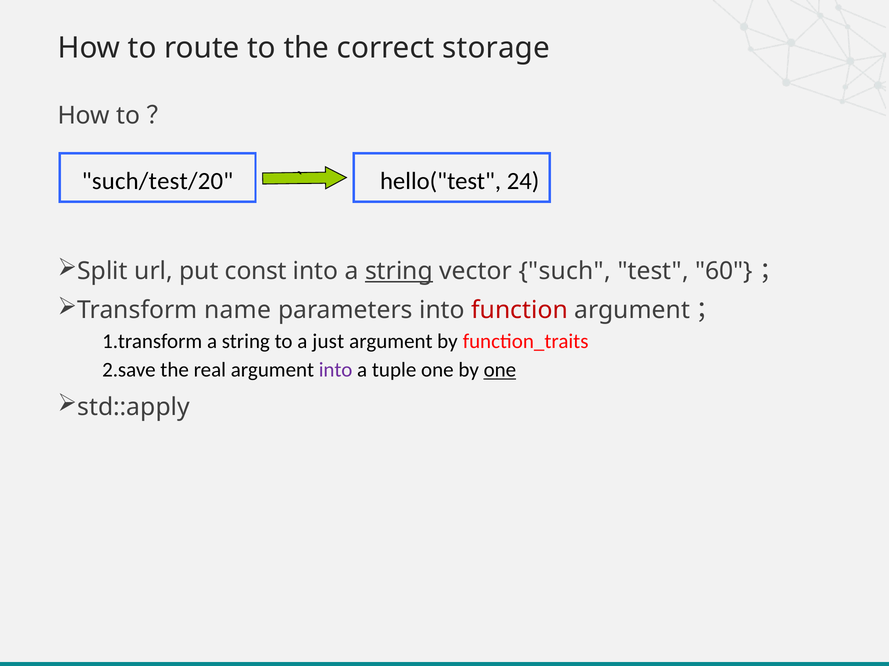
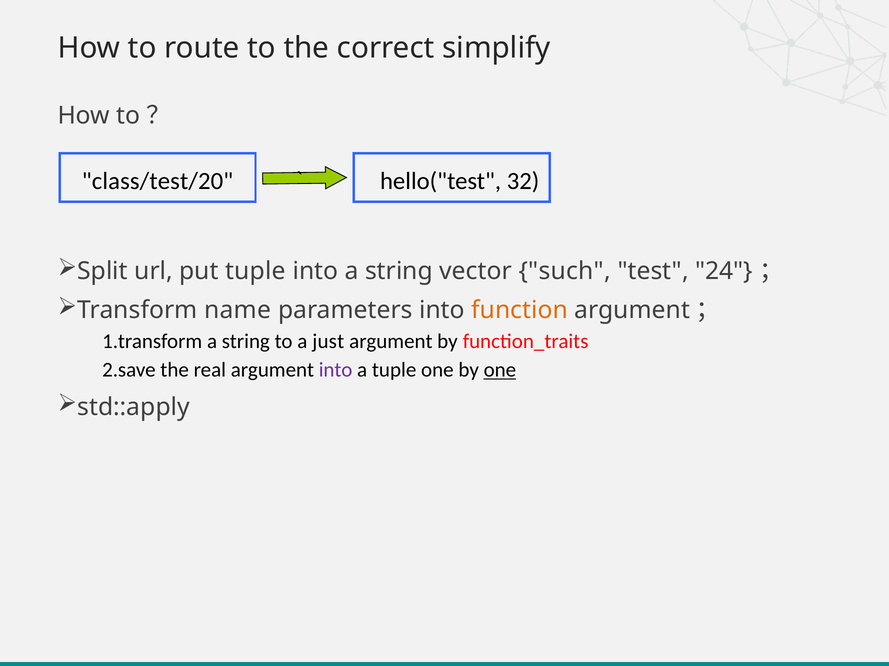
storage: storage -> simplify (496, 48)
such/test/20: such/test/20 -> class/test/20 (158, 181)
24: 24 -> 32 (523, 181)
put const: const -> tuple (256, 272)
string underline: present -> none (399, 272)
60: 60 -> 24 (724, 272)
function colour: red -> orange (519, 311)
